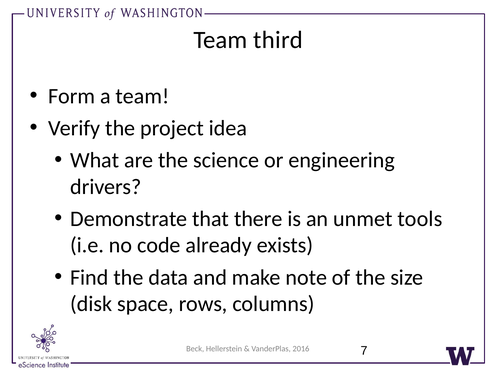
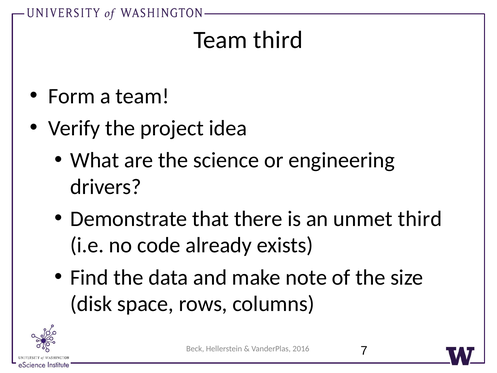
unmet tools: tools -> third (420, 219)
